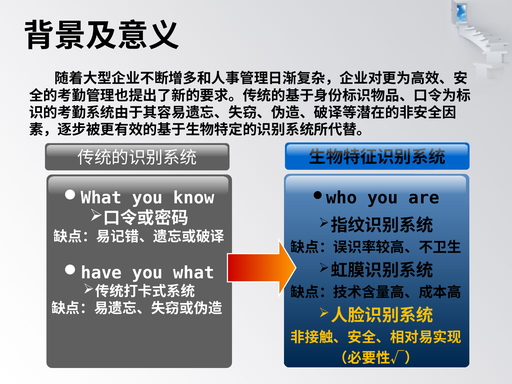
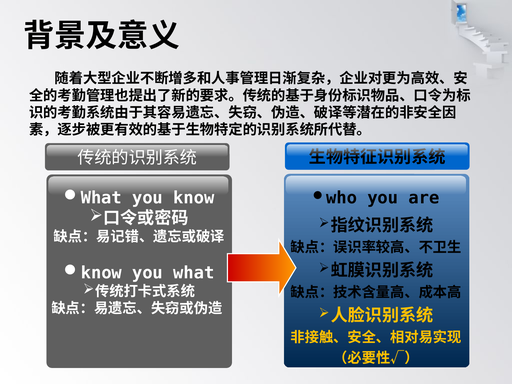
have: have -> know (101, 273)
